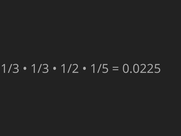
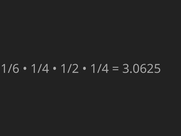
1/3: 1/3 -> 1/6 (10, 69)
1/3: 1/3 -> 1/4 (40, 69)
1/5: 1/5 -> 1/4 (99, 69)
0.0225: 0.0225 -> 3.0625 (142, 69)
